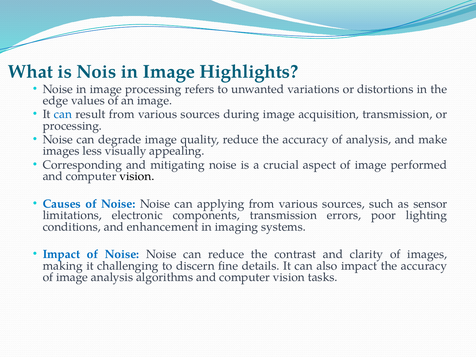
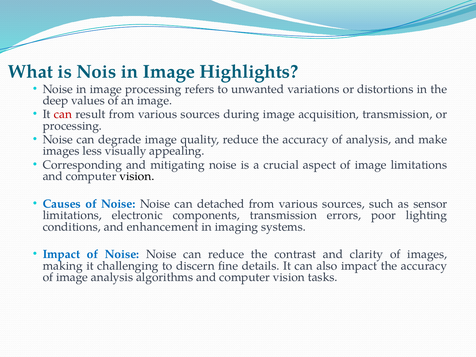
edge: edge -> deep (55, 101)
can colour: blue -> red (63, 114)
image performed: performed -> limitations (419, 165)
applying: applying -> detached (221, 204)
